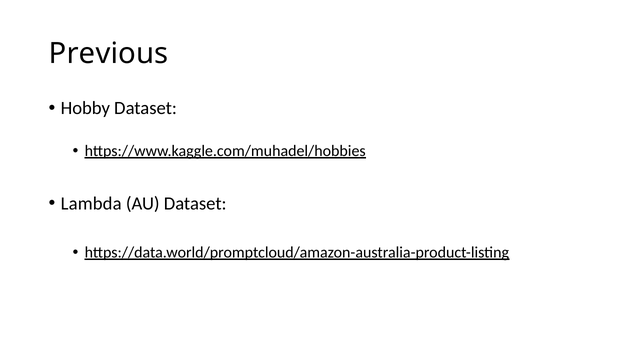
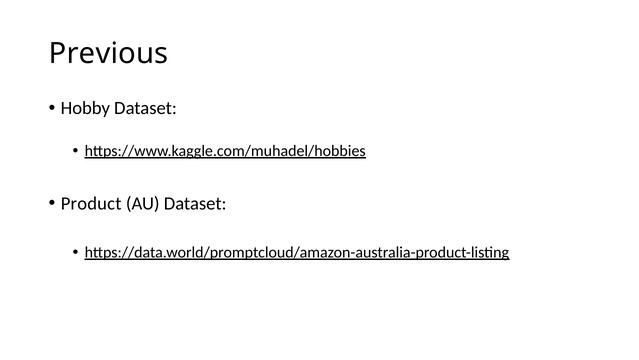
Lambda: Lambda -> Product (91, 203)
